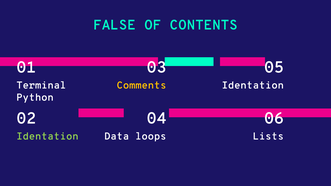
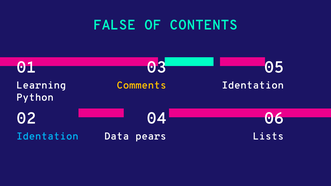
Terminal: Terminal -> Learning (41, 85)
Identation colour: light green -> light blue (47, 136)
loops: loops -> pears (151, 136)
